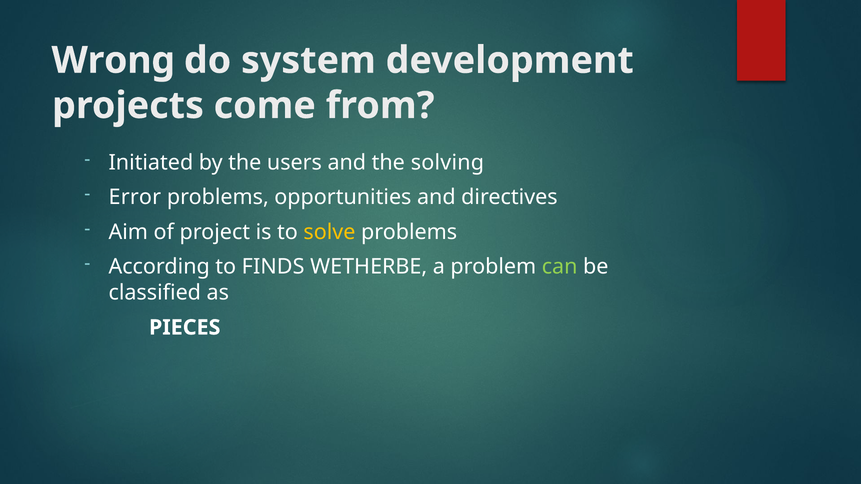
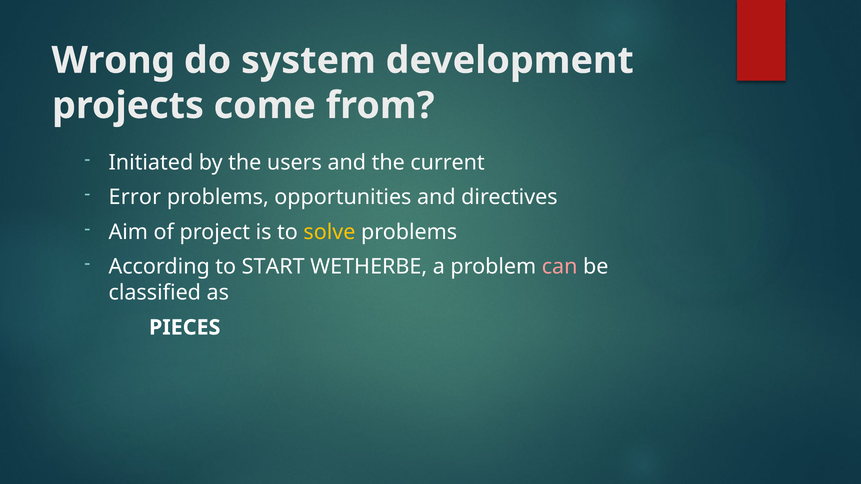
solving: solving -> current (448, 163)
FINDS: FINDS -> START (273, 267)
can colour: light green -> pink (560, 267)
